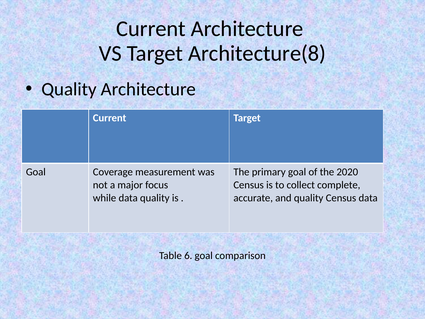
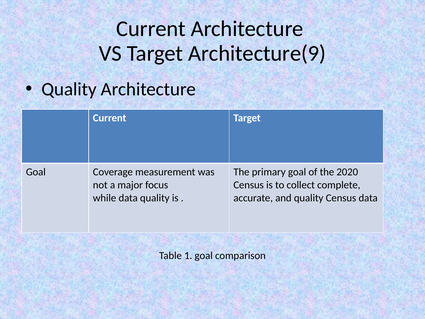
Architecture(8: Architecture(8 -> Architecture(9 (257, 54)
6: 6 -> 1 (188, 256)
